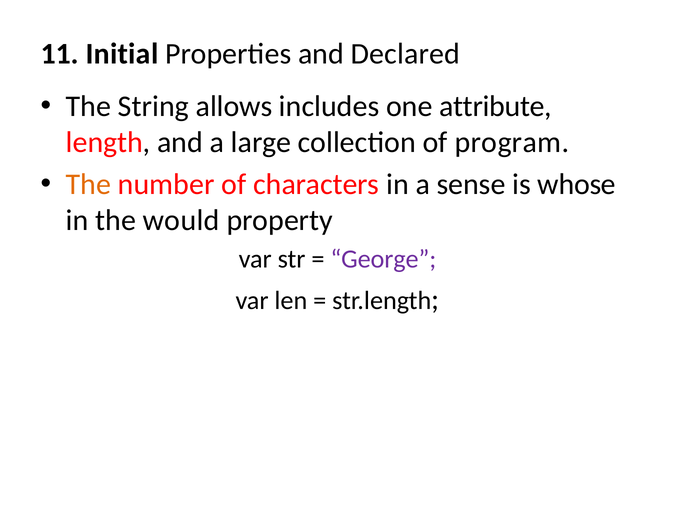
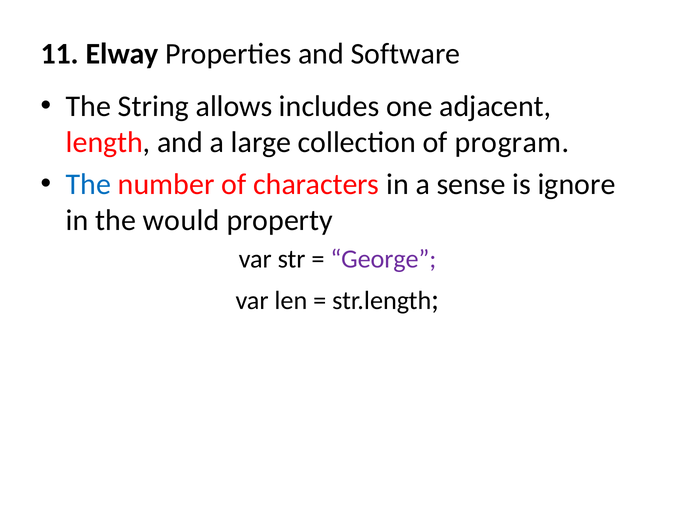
Initial: Initial -> Elway (122, 54)
Declared: Declared -> Software (406, 54)
attribute: attribute -> adjacent (495, 106)
The colour: orange -> blue (88, 185)
whose: whose -> ignore (577, 185)
